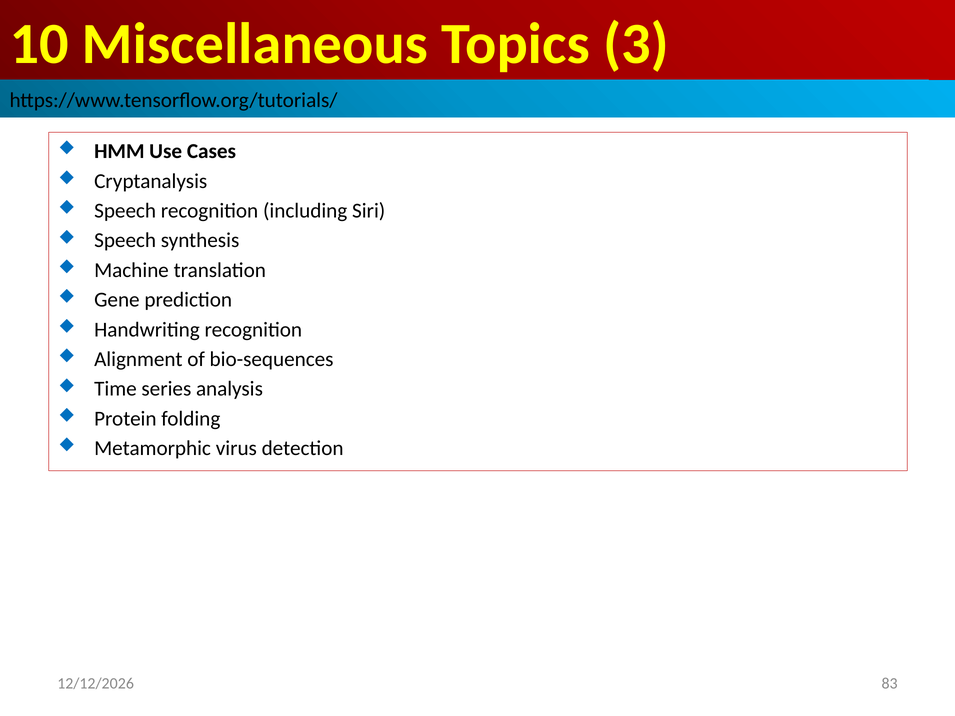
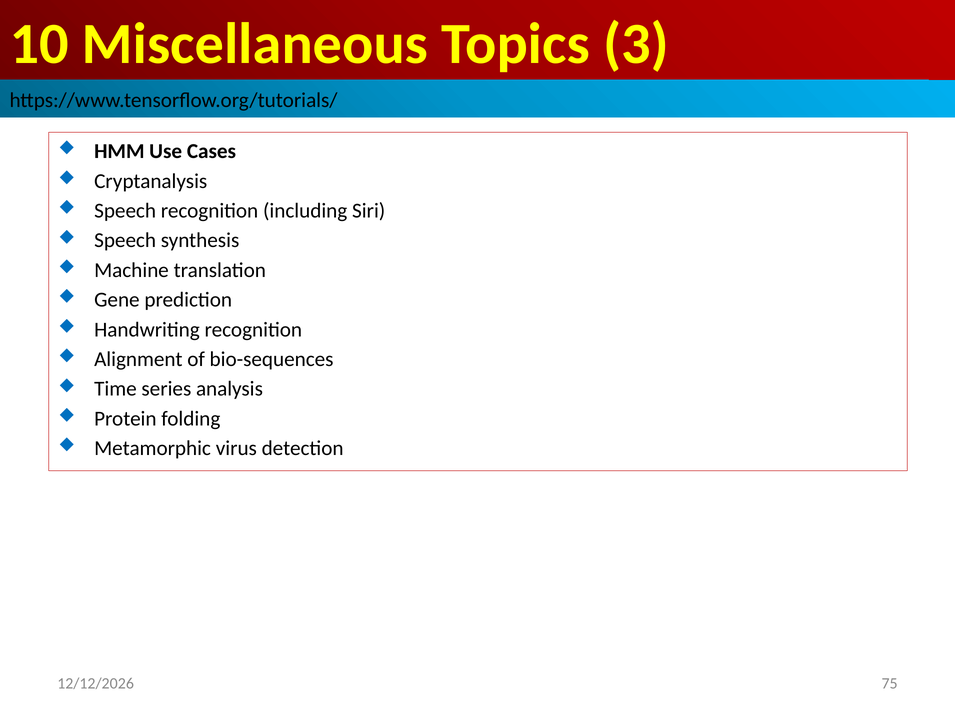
83: 83 -> 75 (890, 684)
